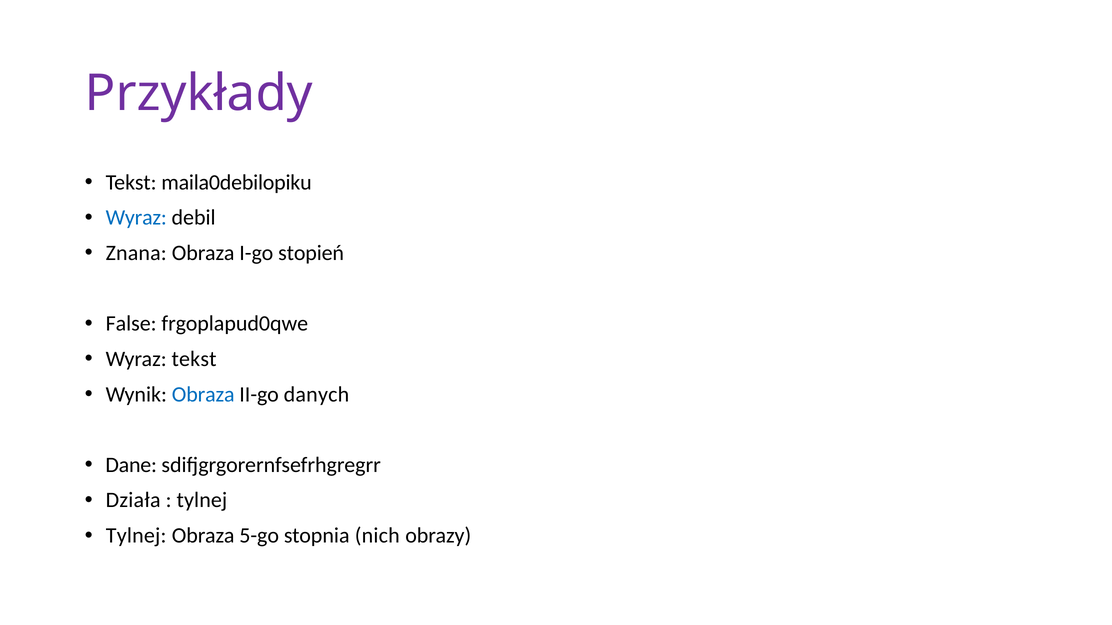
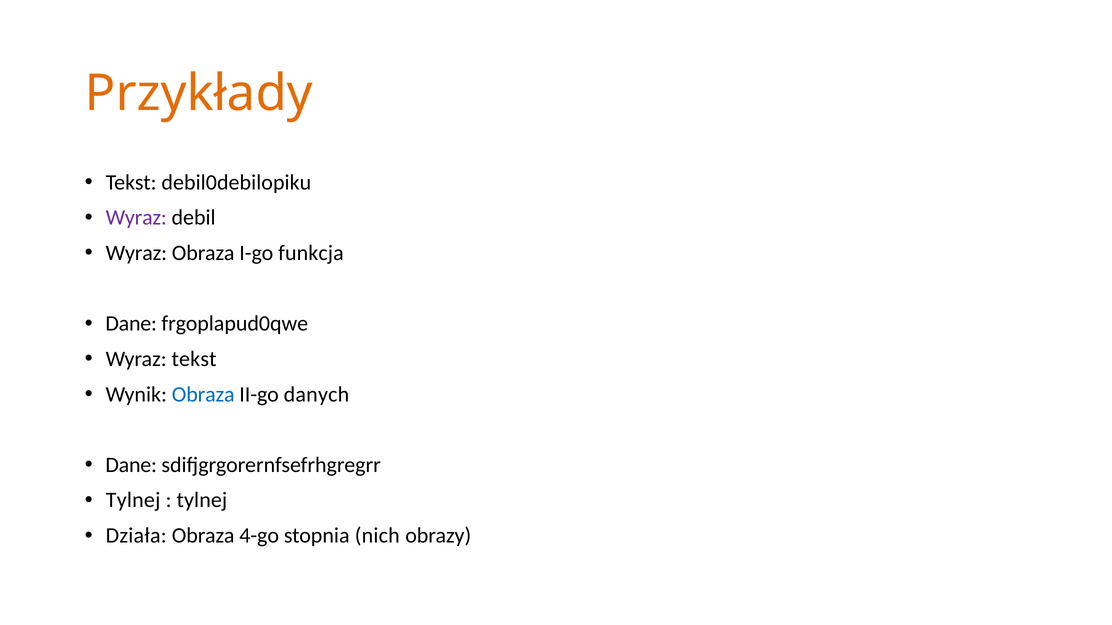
Przykłady colour: purple -> orange (199, 93)
maila0debilopiku: maila0debilopiku -> debil0debilopiku (236, 182)
Wyraz colour: blue -> purple (136, 218)
Znana: Znana -> Wyraz (136, 253)
stopień: stopień -> funkcja (311, 253)
False: False -> Dane (131, 324)
Działa: Działa -> Tylnej (133, 501)
Tylnej: Tylnej -> Działa (136, 536)
5-go: 5-go -> 4-go (259, 536)
